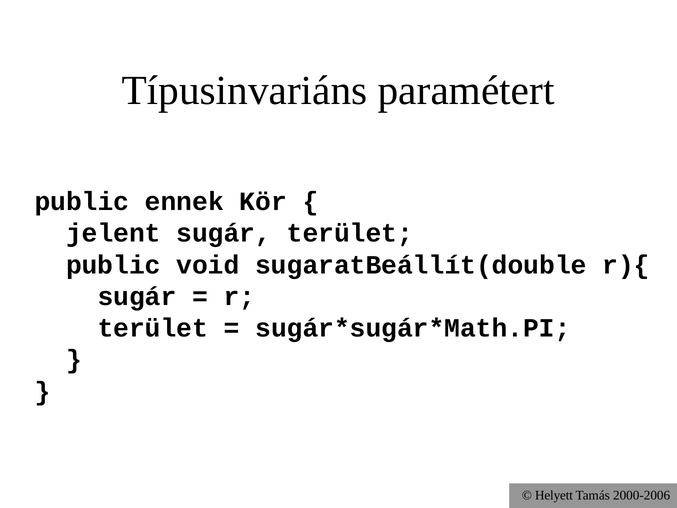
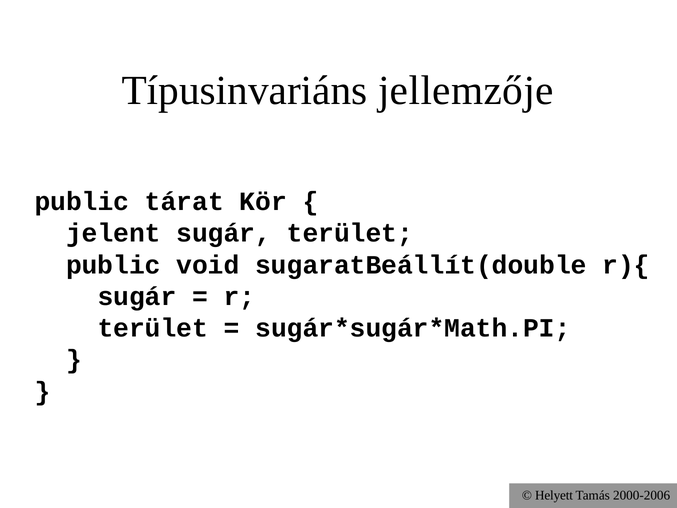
paramétert: paramétert -> jellemzője (466, 90)
ennek: ennek -> tárat (184, 201)
